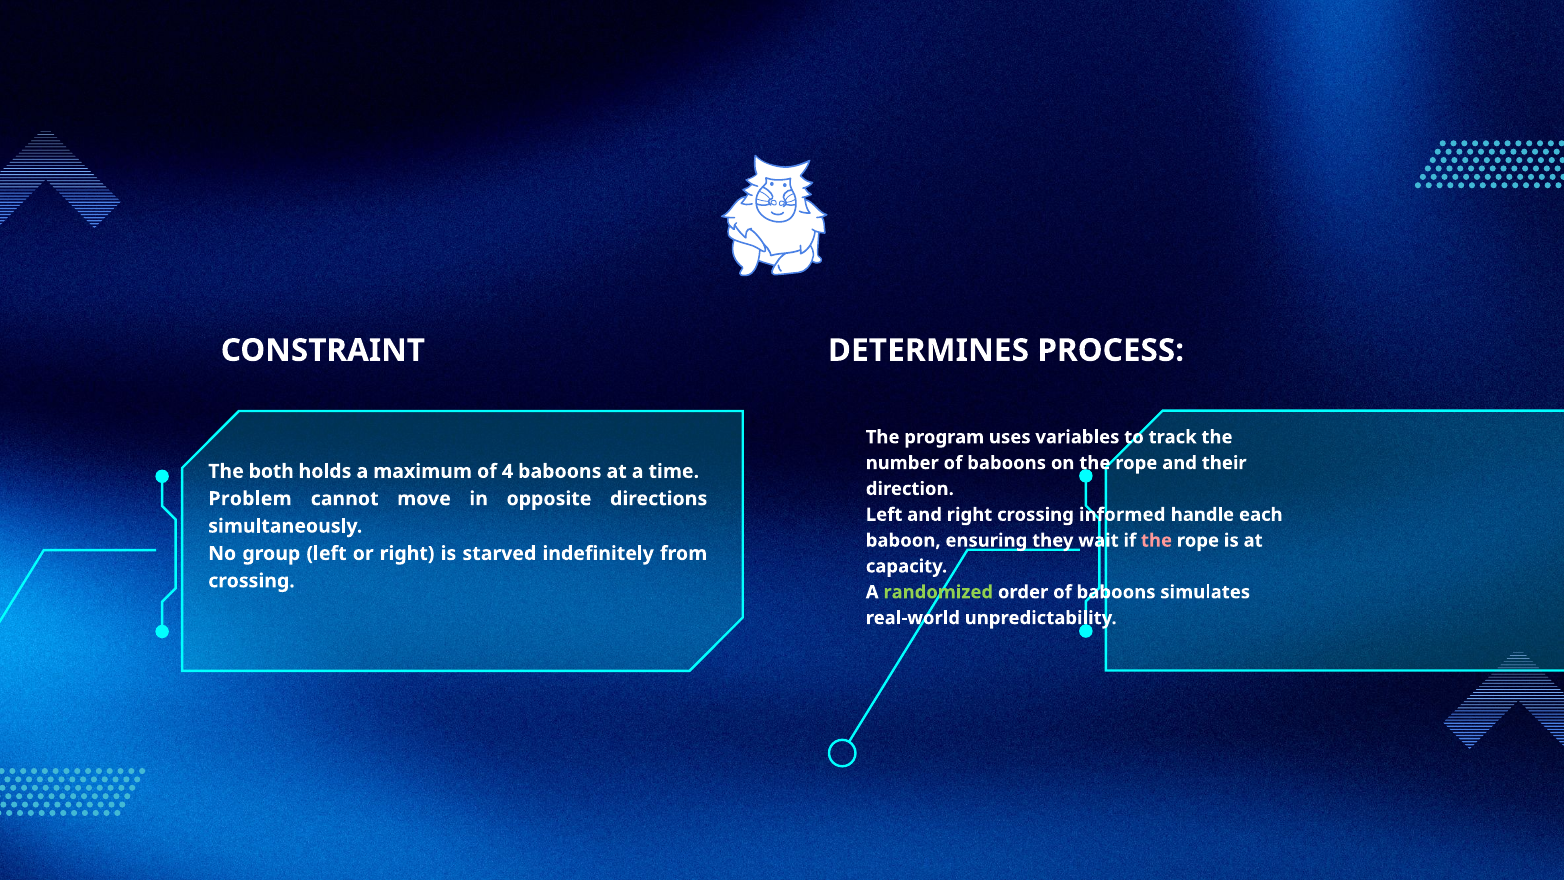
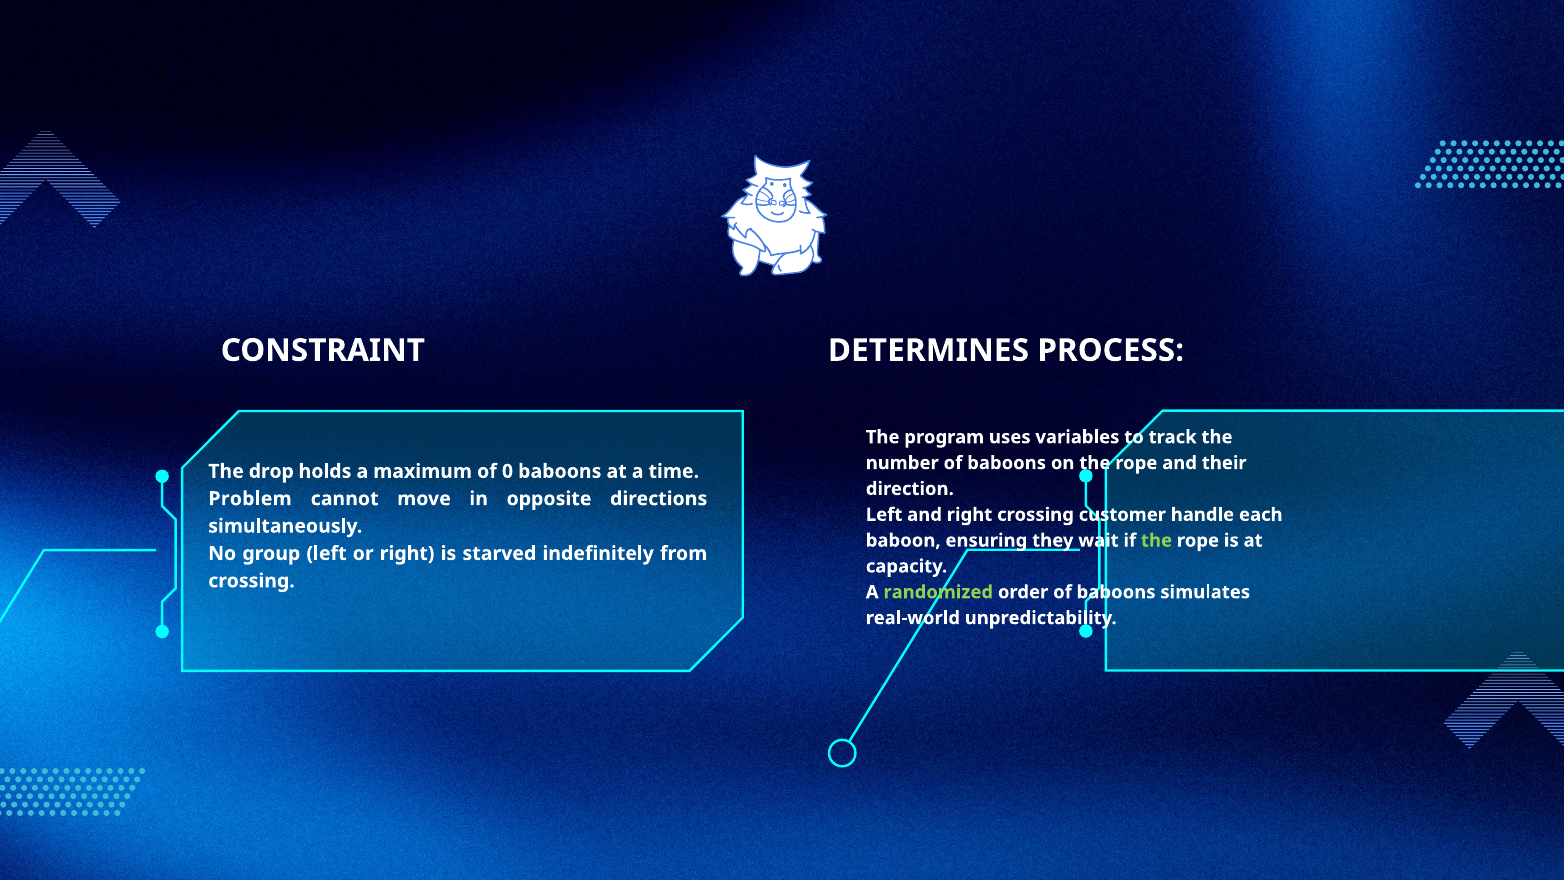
both: both -> drop (271, 471)
4: 4 -> 0 (508, 471)
informed: informed -> customer (1122, 515)
the colour: pink -> light green (1157, 540)
